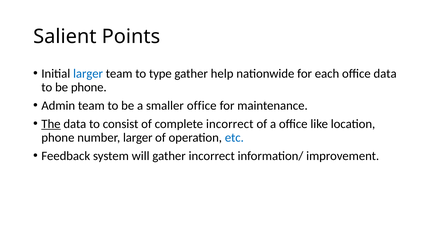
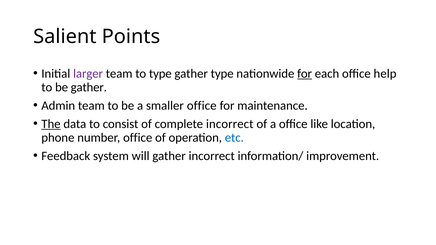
larger colour: blue -> purple (88, 74)
gather help: help -> type (222, 74)
for underline: none -> present (305, 74)
office data: data -> help (385, 74)
be phone: phone -> gather (89, 87)
number larger: larger -> office (138, 138)
